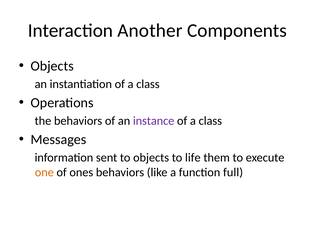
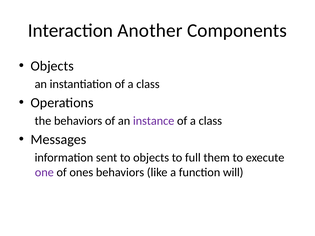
life: life -> full (193, 158)
one colour: orange -> purple (44, 172)
full: full -> will (233, 172)
